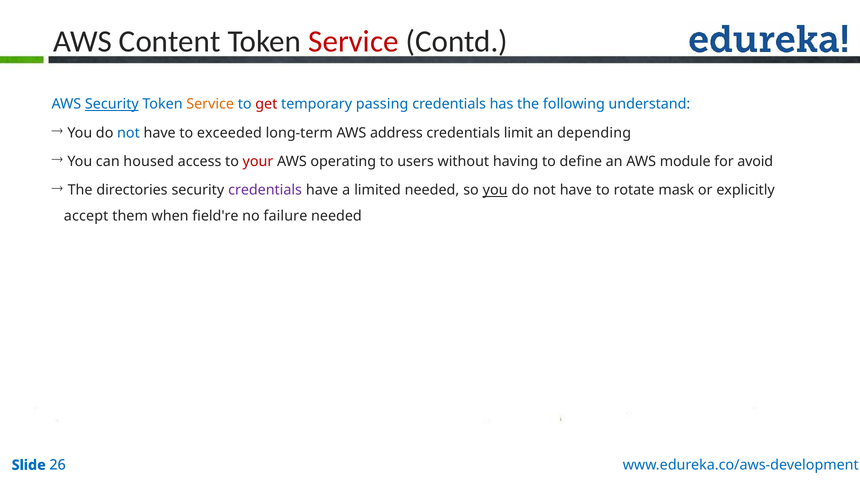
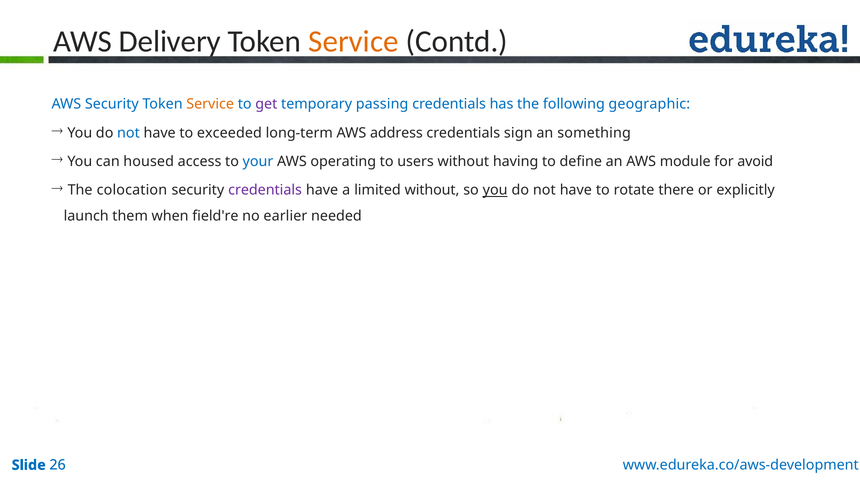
Content: Content -> Delivery (170, 42)
Service colour: red -> orange (354, 42)
Security underline: present -> none (112, 104)
get colour: red -> purple (266, 104)
understand: understand -> geographic (649, 104)
limit: limit -> sign (518, 133)
depending: depending -> something (594, 133)
your colour: red -> blue (258, 161)
directories: directories -> colocation (132, 190)
limited needed: needed -> without (432, 190)
mask: mask -> there (676, 190)
accept: accept -> launch (86, 216)
failure: failure -> earlier (285, 216)
